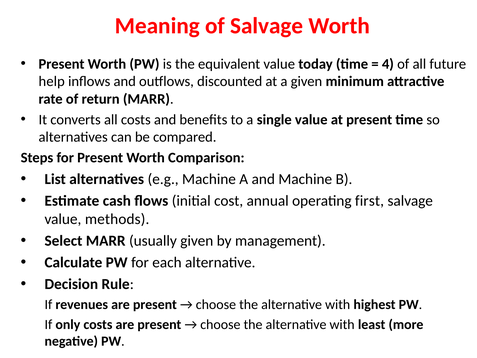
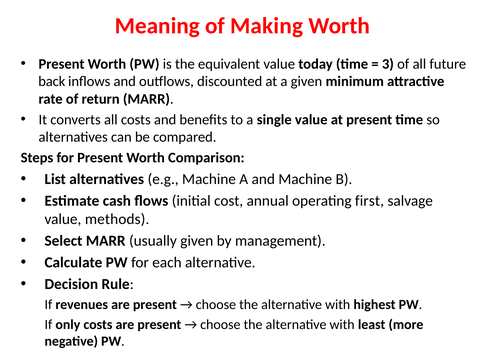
of Salvage: Salvage -> Making (267, 26)
4: 4 -> 3 (388, 64)
help: help -> back (52, 81)
